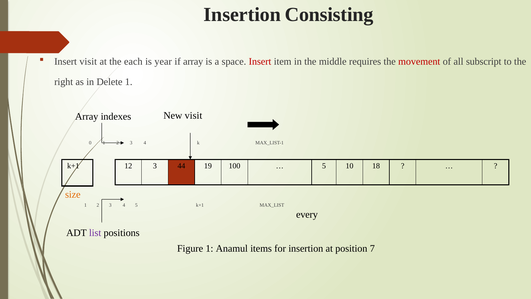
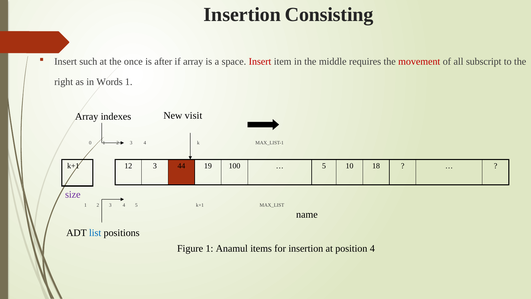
Insert visit: visit -> such (88, 61)
each: each -> once (133, 61)
year: year -> after (163, 61)
Delete: Delete -> Words (110, 82)
size colour: orange -> purple (73, 194)
every: every -> name (307, 214)
list colour: purple -> blue (95, 233)
position 7: 7 -> 4 (372, 248)
